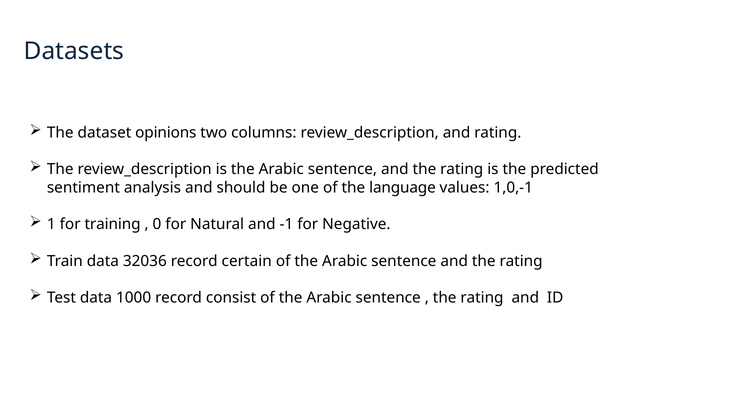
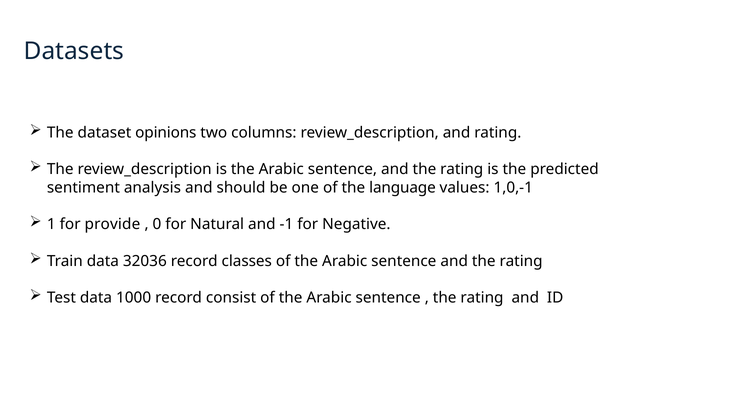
training: training -> provide (112, 225)
certain: certain -> classes (247, 261)
